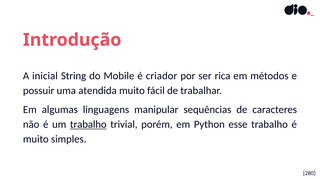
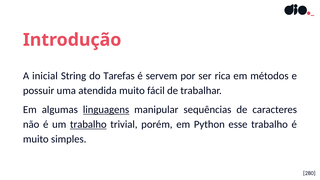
Mobile: Mobile -> Tarefas (119, 76)
criador: criador -> servem (162, 76)
linguagens underline: none -> present (106, 110)
